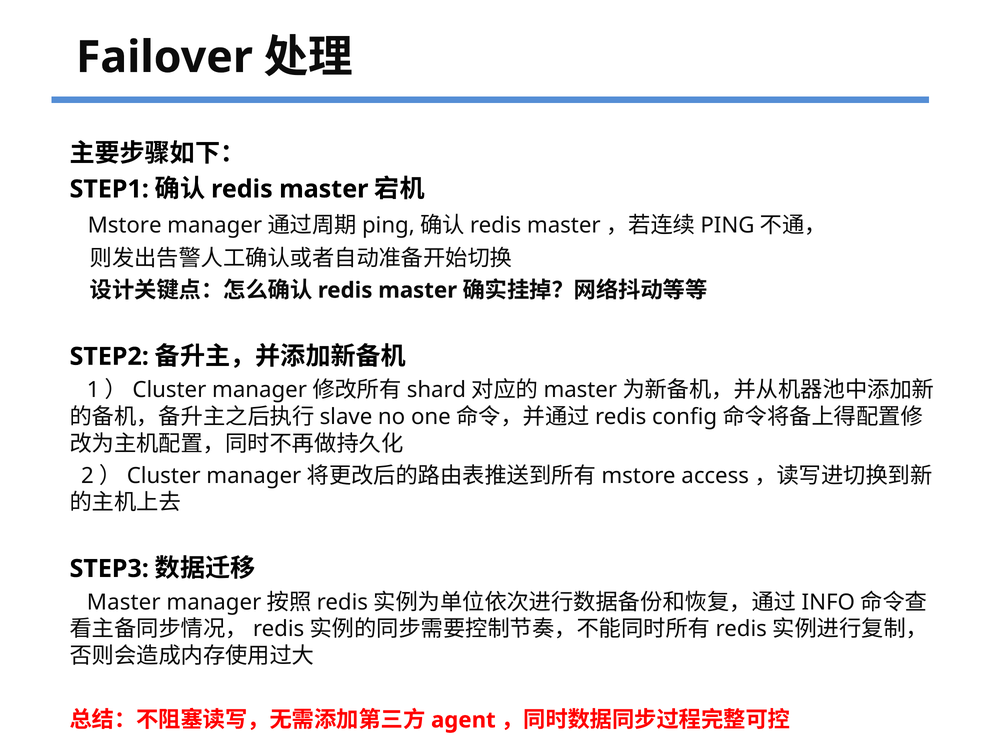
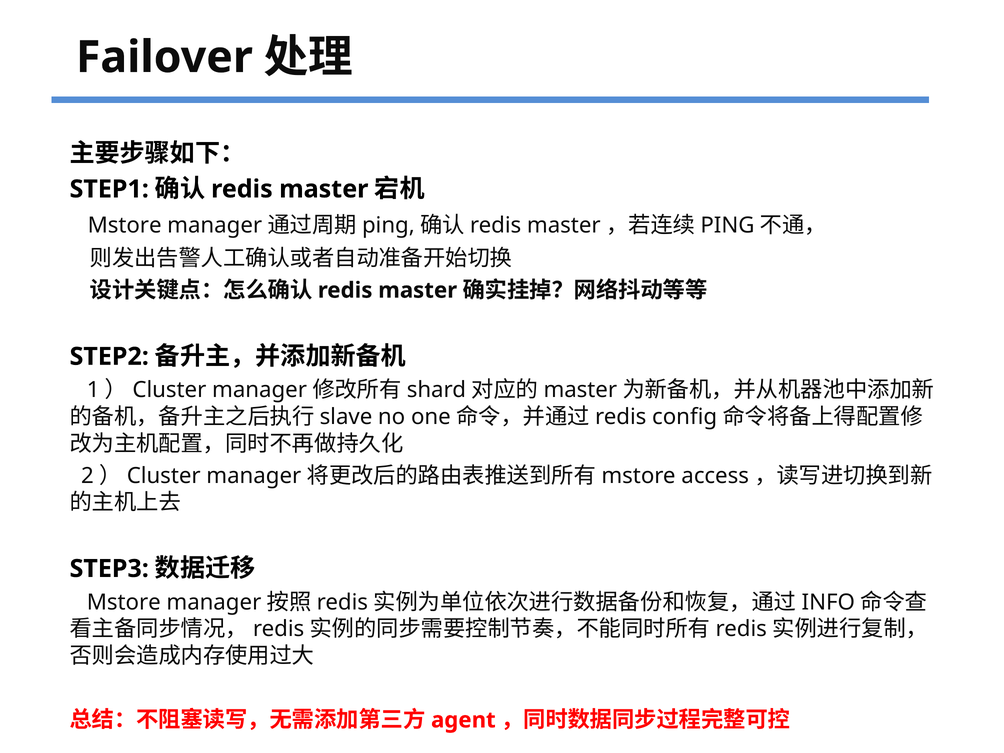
Master: Master -> Mstore (124, 602)
